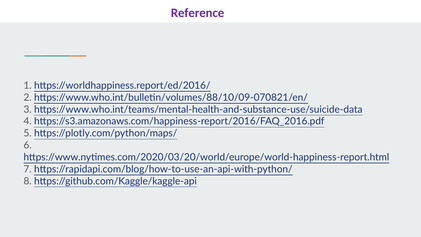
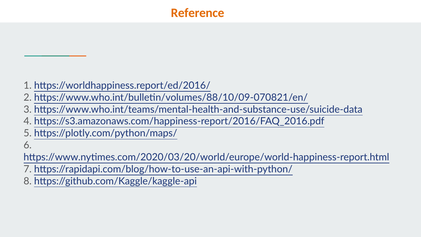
Reference colour: purple -> orange (198, 13)
